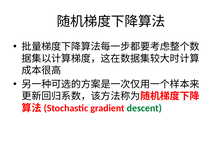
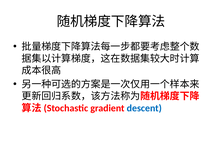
descent colour: green -> blue (144, 108)
